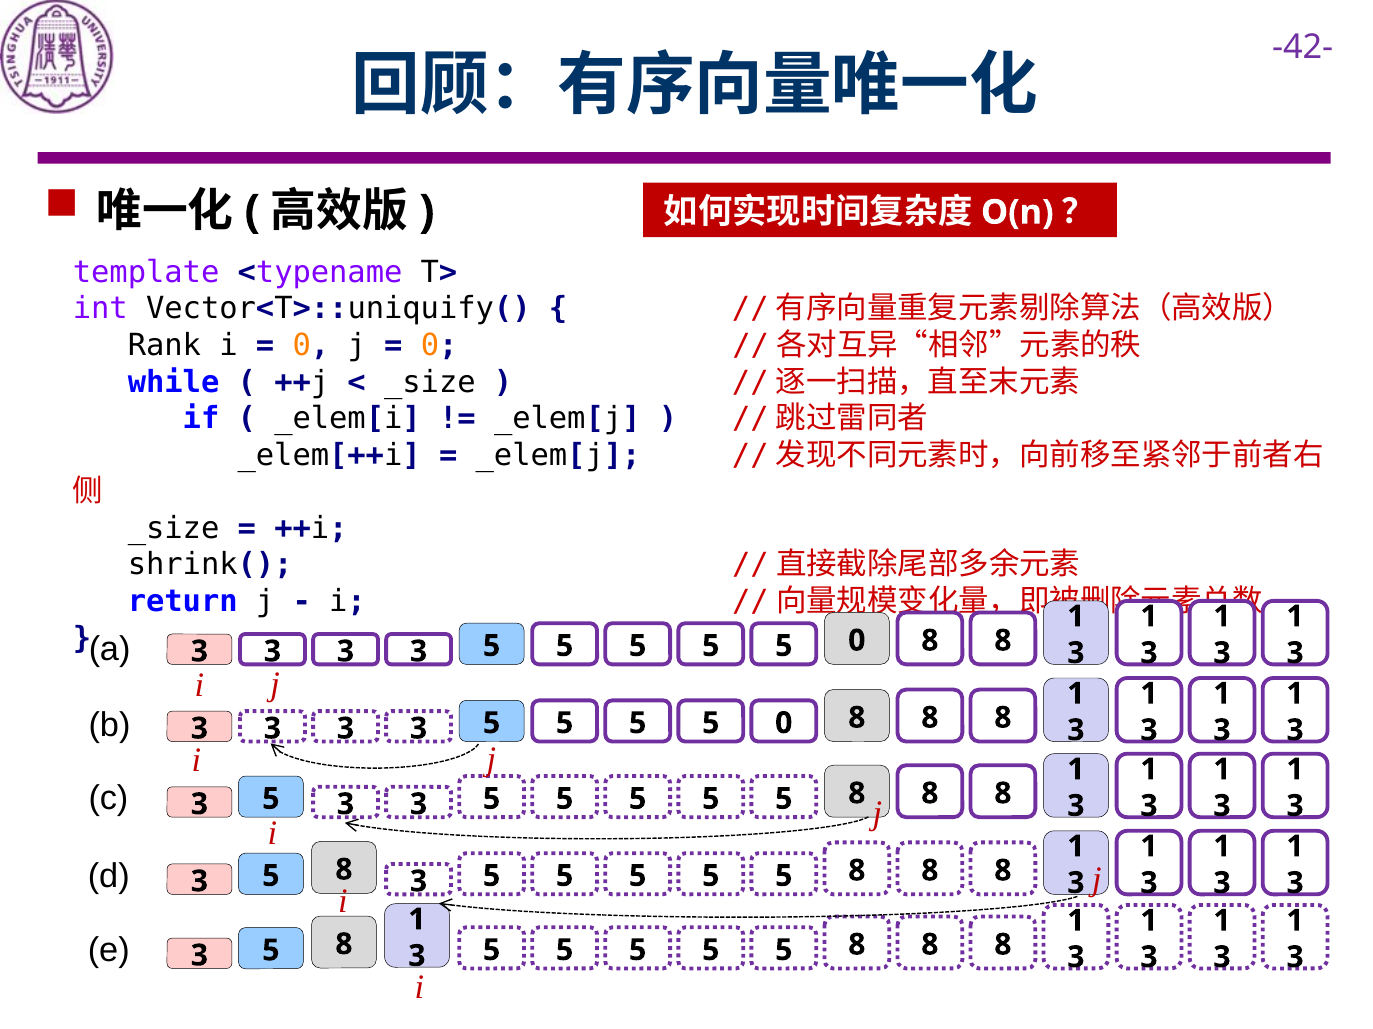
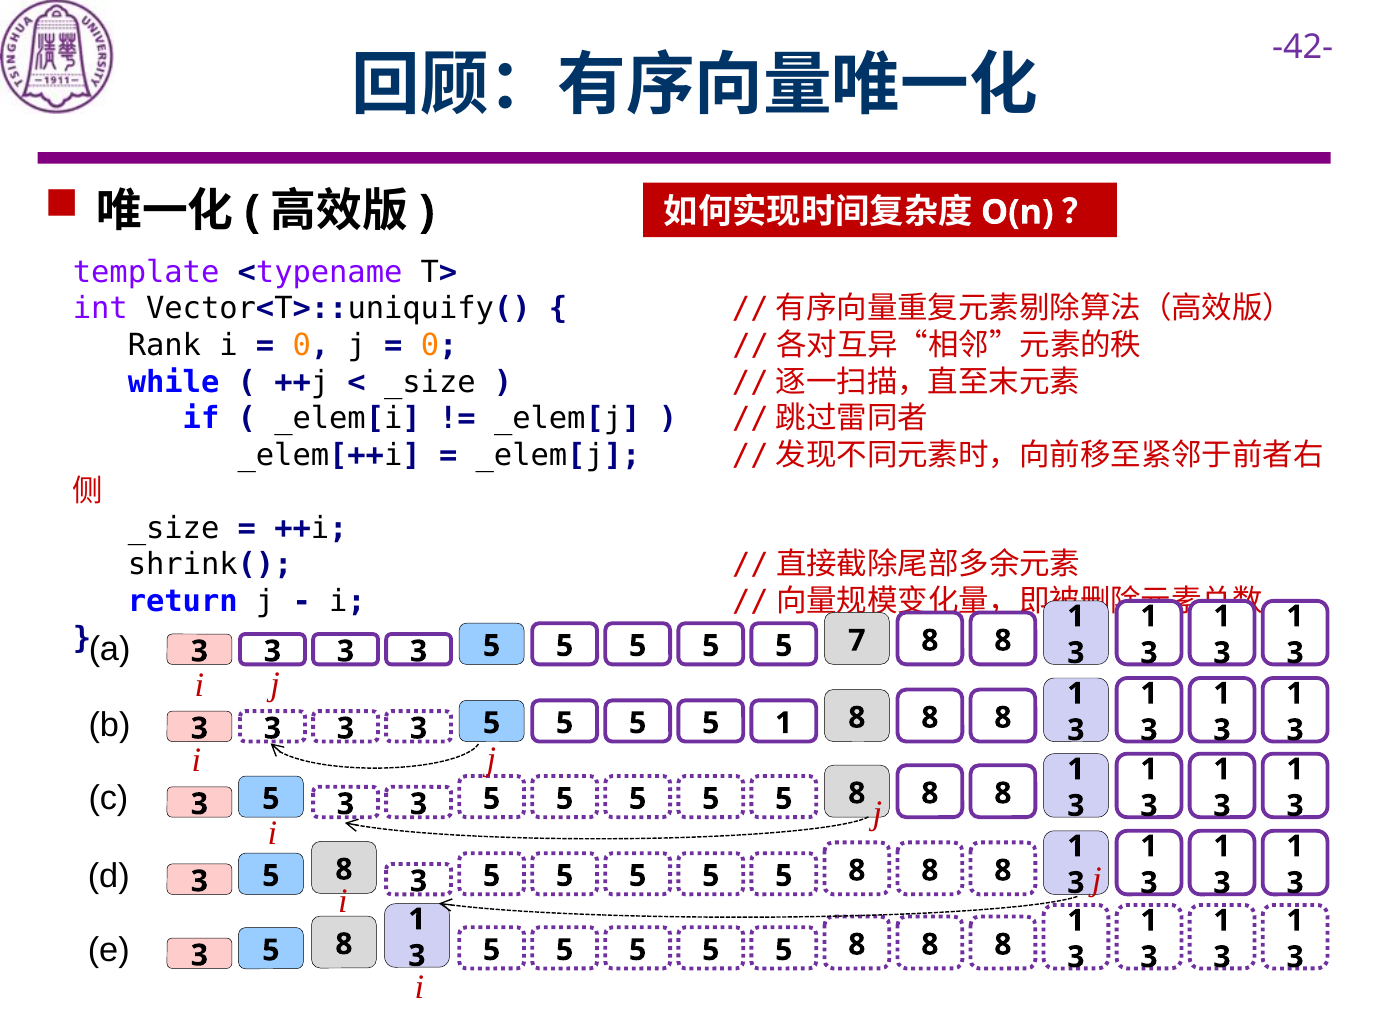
0: 0 -> 7 (857, 641)
0: 0 -> 1 (784, 724)
